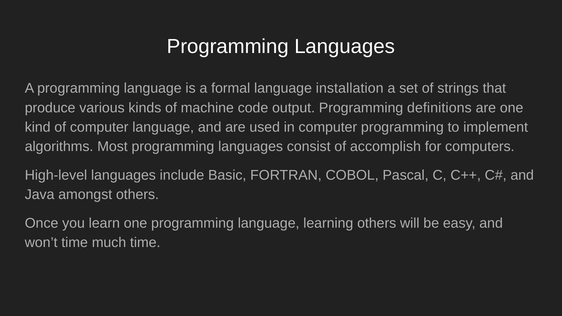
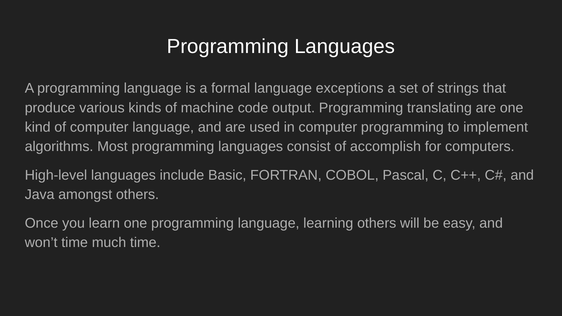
installation: installation -> exceptions (350, 88)
definitions: definitions -> translating (439, 108)
